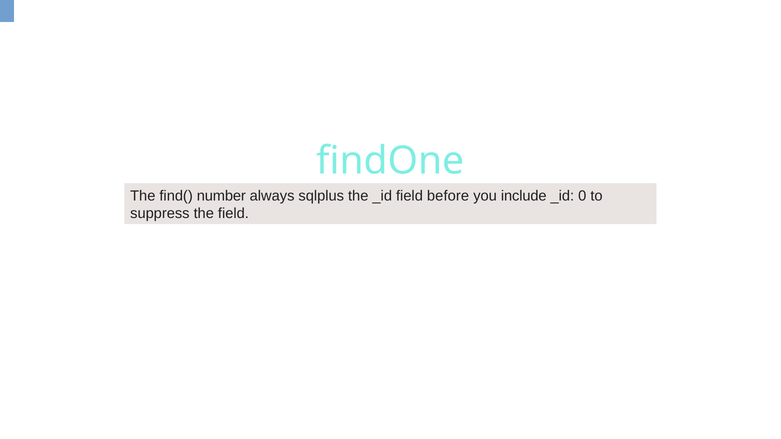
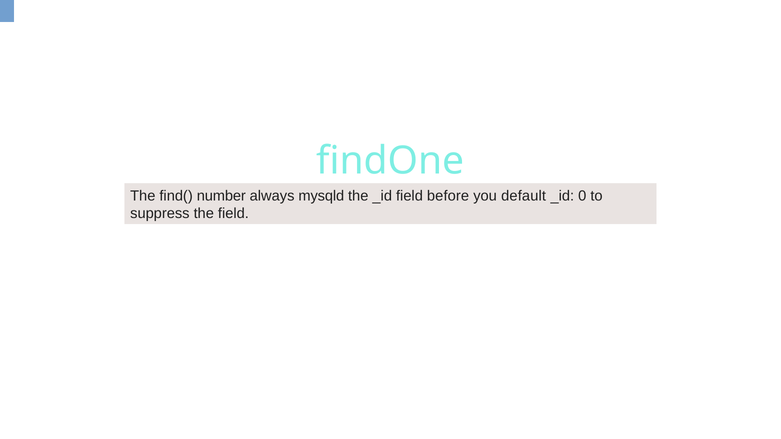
sqlplus: sqlplus -> mysqld (321, 196)
include: include -> default (524, 196)
